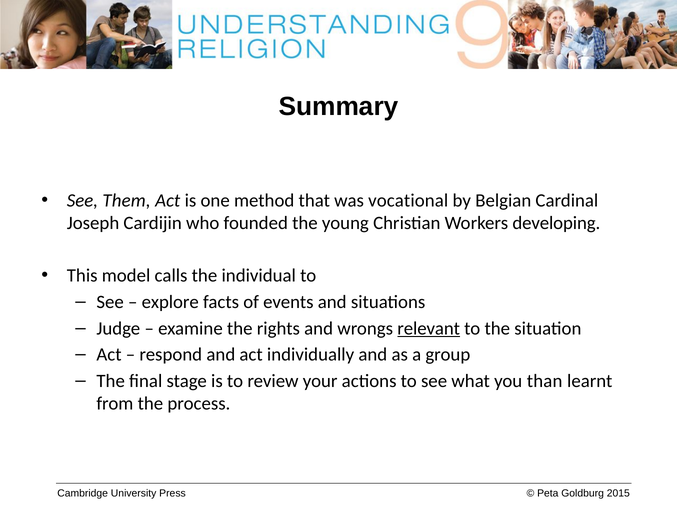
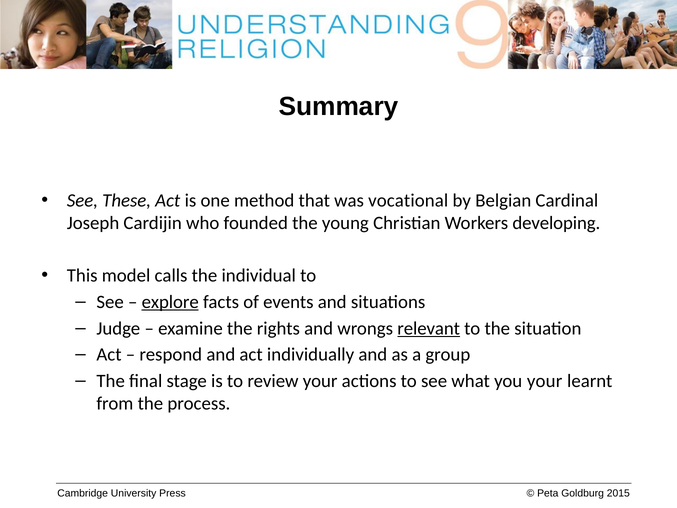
Them: Them -> These (127, 200)
explore underline: none -> present (170, 302)
you than: than -> your (545, 381)
